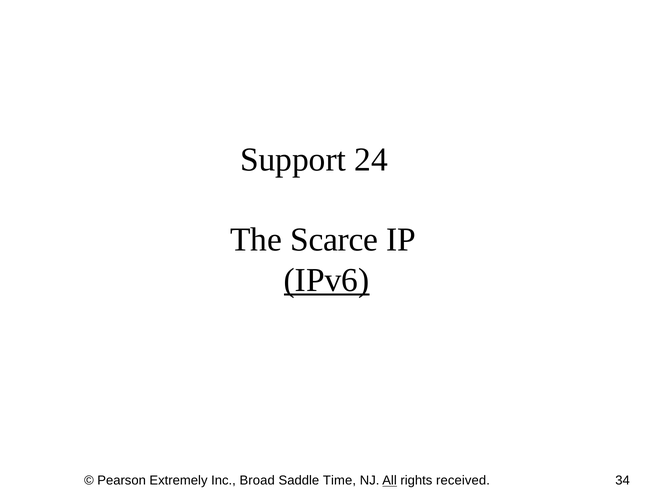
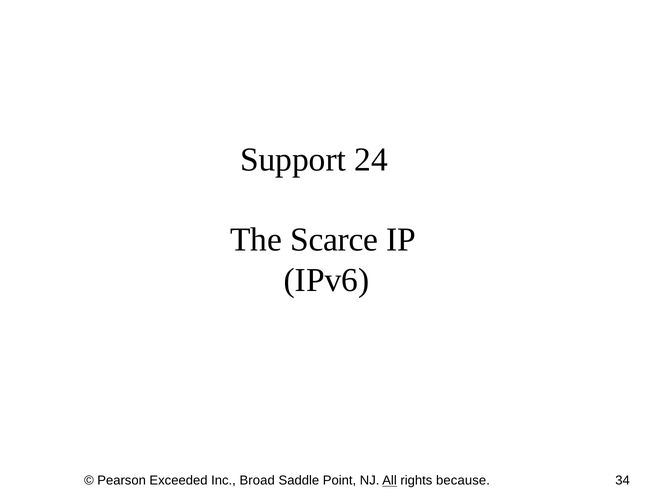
IPv6 underline: present -> none (327, 280)
Extremely: Extremely -> Exceeded (179, 481)
Time: Time -> Point (340, 481)
received: received -> because (463, 481)
